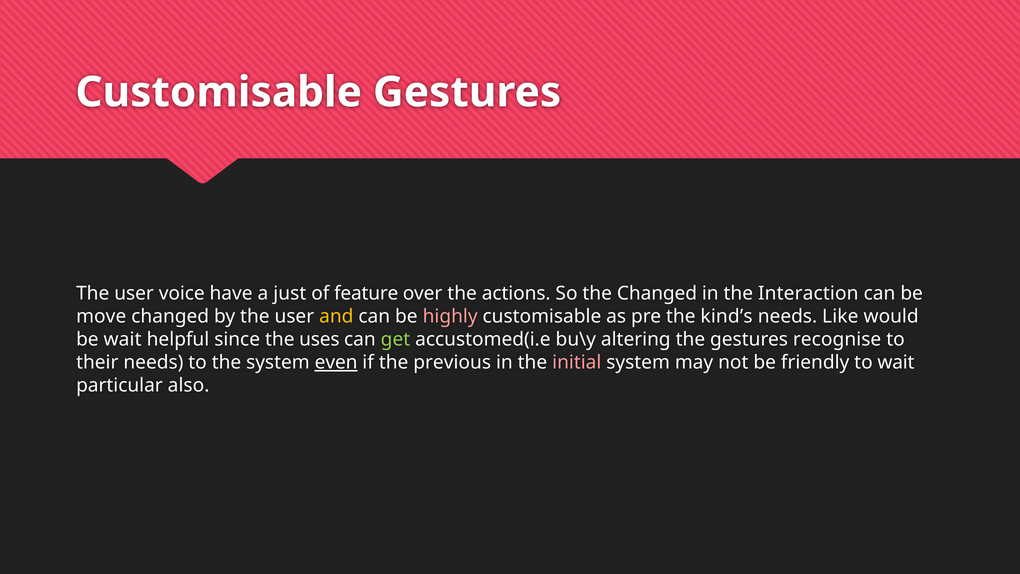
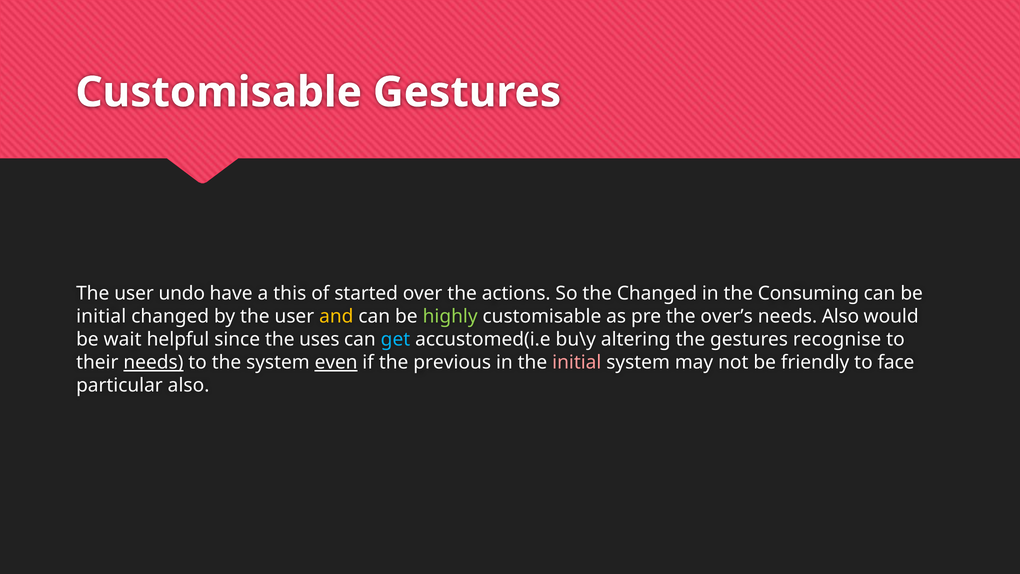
voice: voice -> undo (182, 293)
just: just -> this (290, 293)
feature: feature -> started (366, 293)
Interaction: Interaction -> Consuming (808, 293)
move: move -> initial (101, 316)
highly colour: pink -> light green (450, 316)
kind’s: kind’s -> over’s (727, 316)
needs Like: Like -> Also (840, 316)
get colour: light green -> light blue (395, 339)
needs underline: none -> present (153, 362)
to wait: wait -> face (896, 362)
